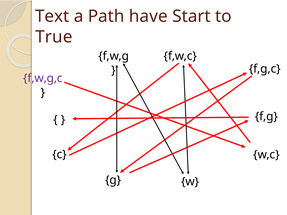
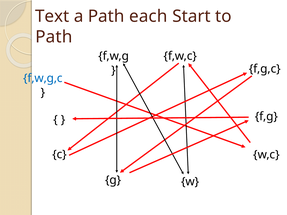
have: have -> each (148, 16)
True: True -> Path (54, 37)
f,w,g,c colour: purple -> blue (43, 78)
